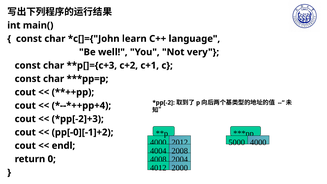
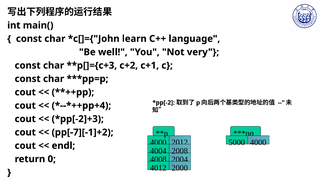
pp[-0][-1]+2: pp[-0][-1]+2 -> pp[-7][-1]+2 (83, 132)
